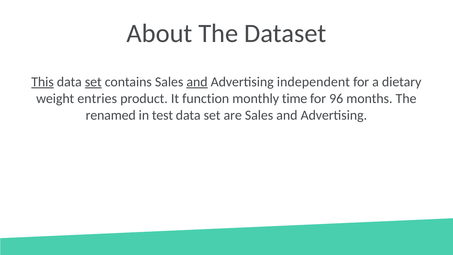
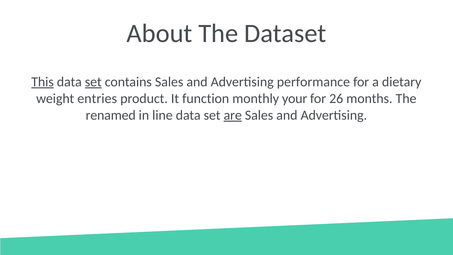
and underline: present -> none (197, 82)
independent: independent -> performance (313, 82)
time: time -> your (295, 98)
96: 96 -> 26 (336, 98)
test: test -> line (162, 115)
are underline: none -> present (233, 115)
